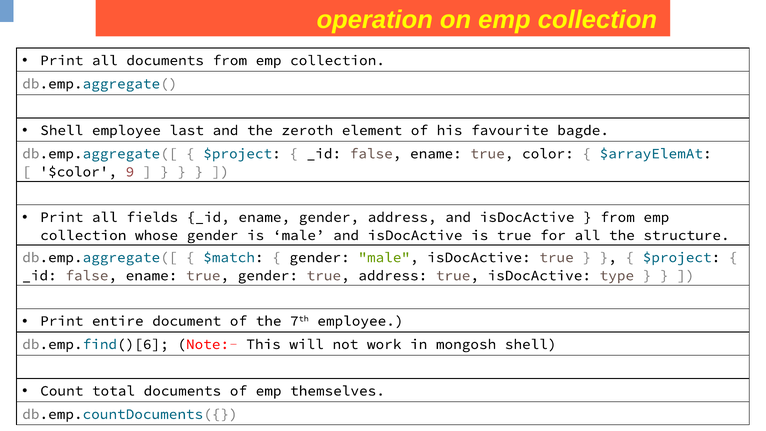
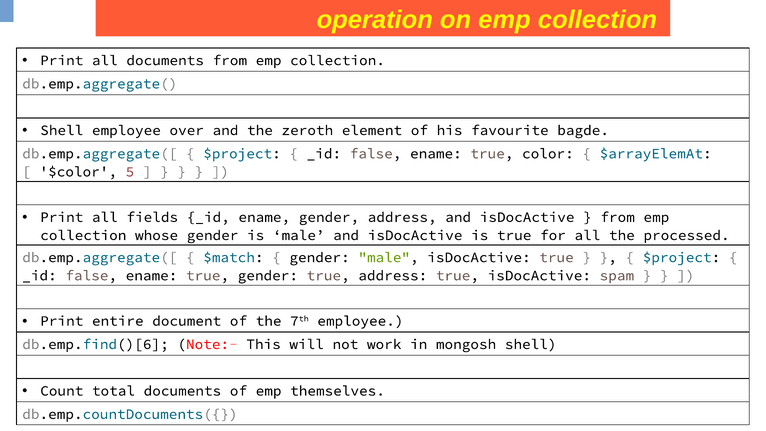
last: last -> over (187, 130)
9: 9 -> 5 (130, 172)
structure: structure -> processed (687, 235)
type: type -> spam (617, 275)
